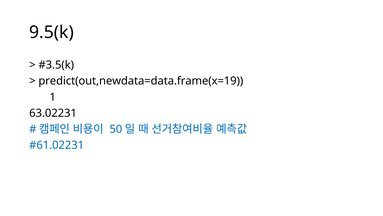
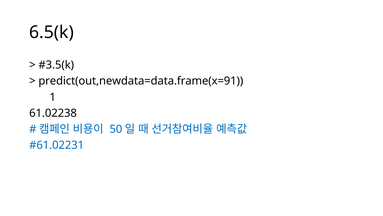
9.5(k: 9.5(k -> 6.5(k (52, 32)
predict(out,newdata=data.frame(x=19: predict(out,newdata=data.frame(x=19 -> predict(out,newdata=data.frame(x=91 (141, 81)
63.02231: 63.02231 -> 61.02238 (53, 113)
